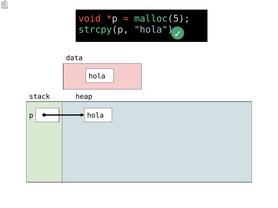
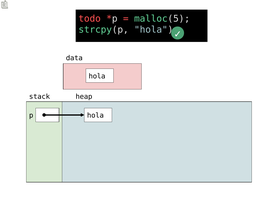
void: void -> todo (90, 19)
